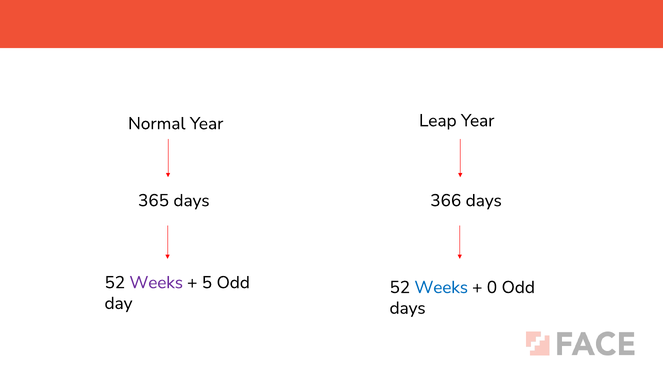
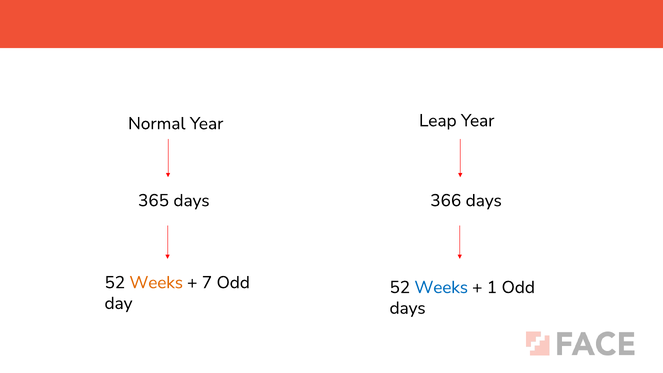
Weeks colour: purple -> orange (156, 282)
5: 5 -> 7 (207, 282)
0: 0 -> 1 (492, 287)
